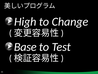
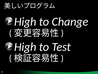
Base: Base -> High (25, 47)
